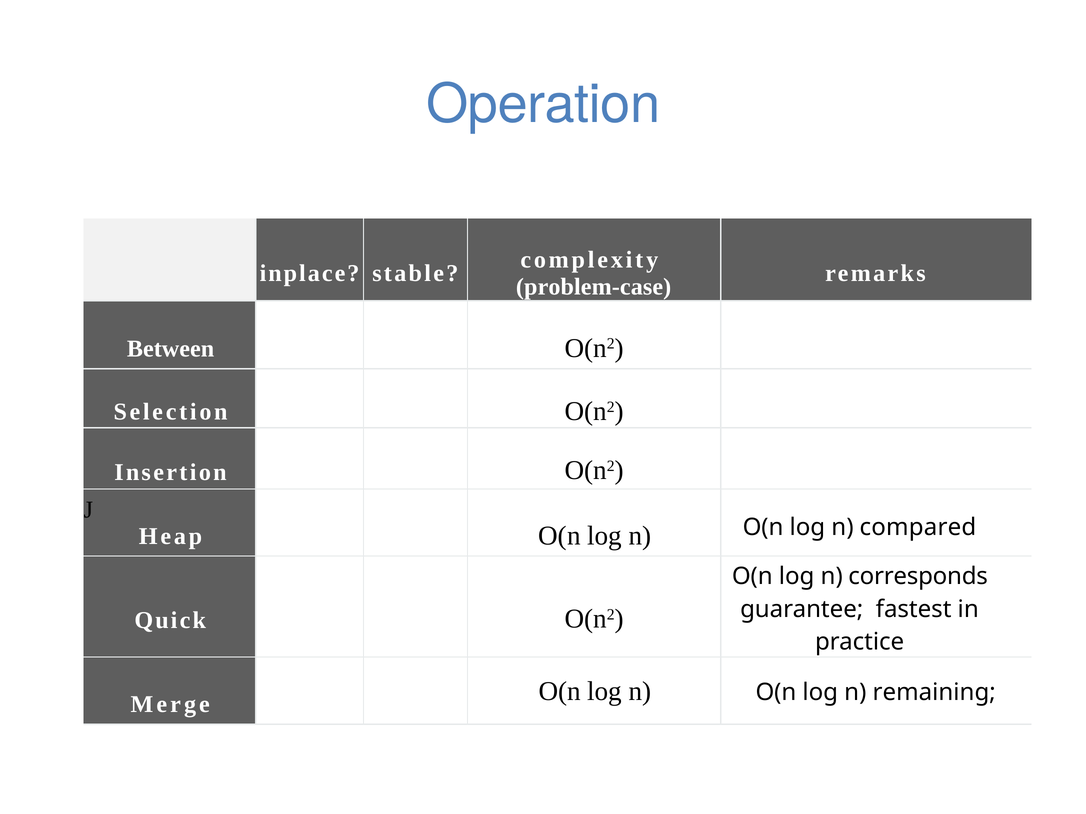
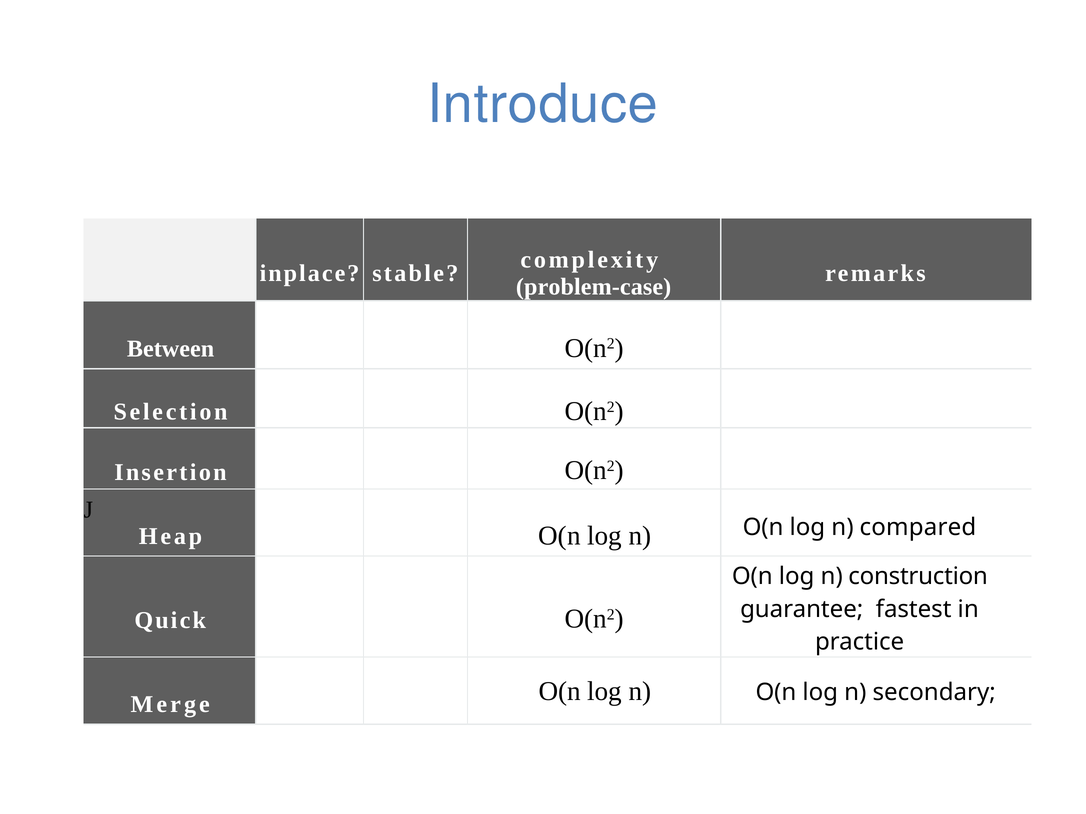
Operation: Operation -> Introduce (543, 104)
corresponds: corresponds -> construction (918, 577)
remaining: remaining -> secondary (934, 693)
